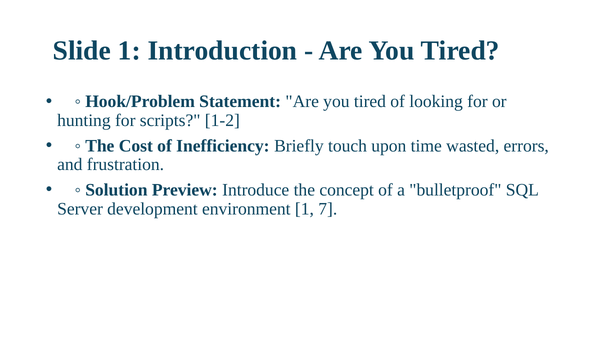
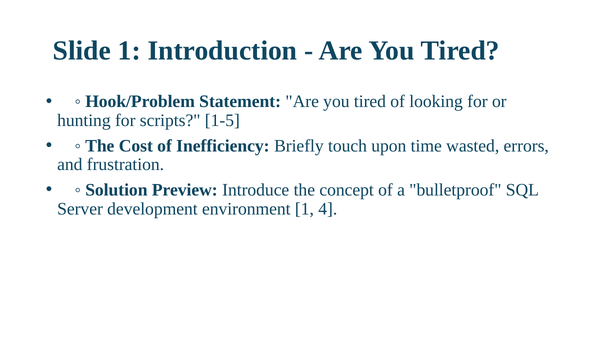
1-2: 1-2 -> 1-5 (222, 121)
7: 7 -> 4 (328, 209)
